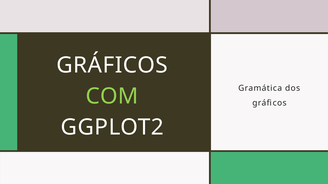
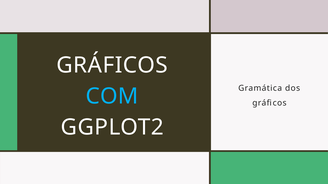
COM colour: light green -> light blue (112, 96)
